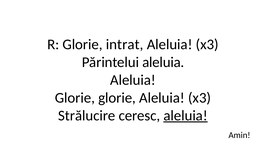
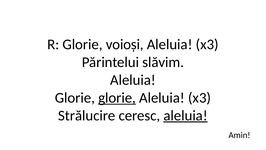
intrat: intrat -> voioși (125, 44)
Părintelui aleluia: aleluia -> slăvim (163, 62)
glorie underline: none -> present (117, 98)
